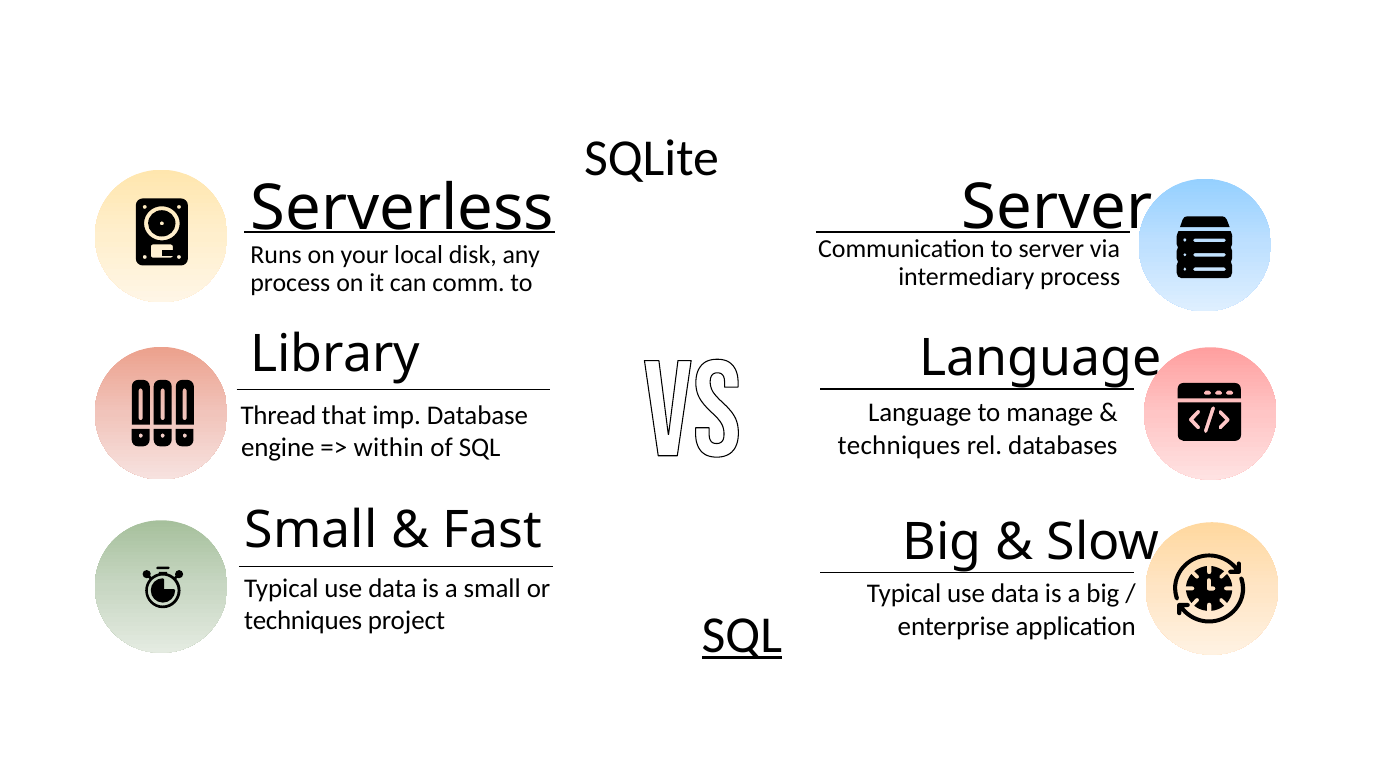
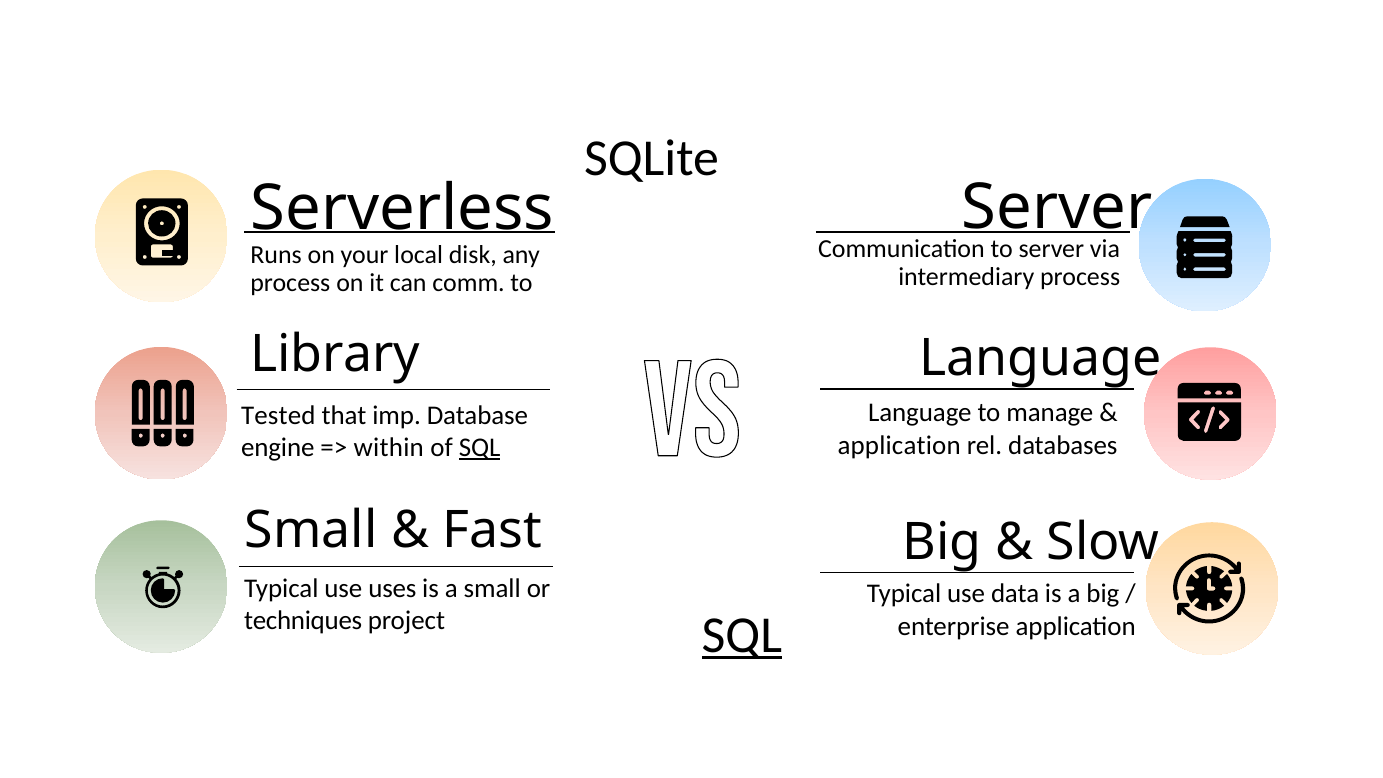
Thread: Thread -> Tested (278, 415)
techniques: techniques -> application (899, 445)
SQL underline: none -> present (480, 448)
data: data -> uses (392, 588)
